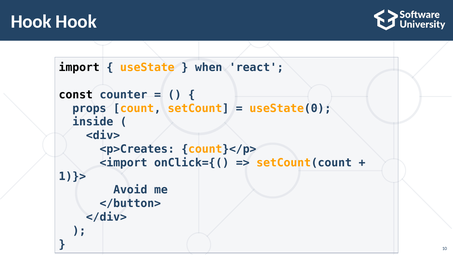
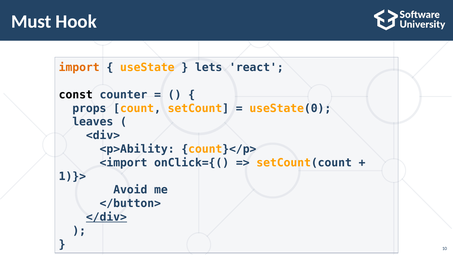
Hook: Hook -> Must (31, 21)
import colour: black -> orange (79, 67)
when: when -> lets (209, 67)
inside: inside -> leaves (93, 122)
<p>Creates: <p>Creates -> <p>Ability (137, 149)
</div> underline: none -> present (106, 217)
